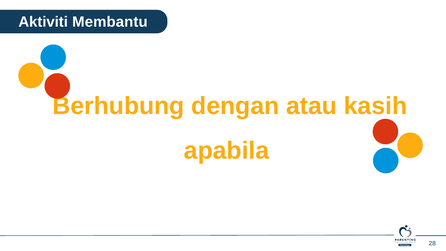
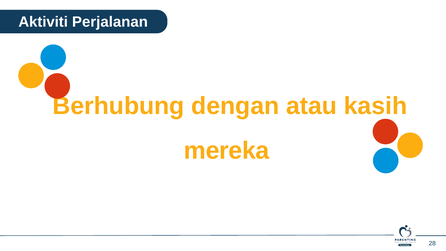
Membantu: Membantu -> Perjalanan (110, 22)
apabila: apabila -> mereka (227, 151)
